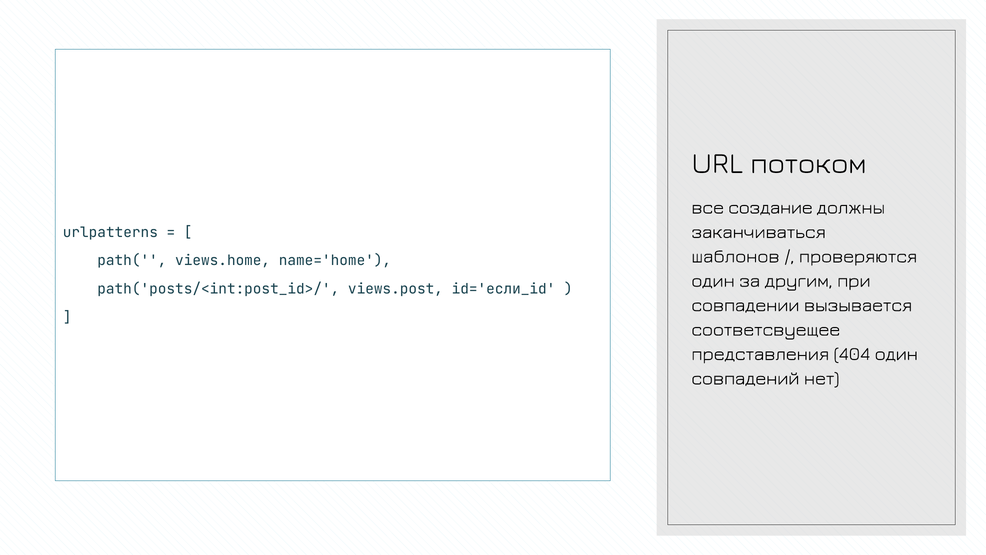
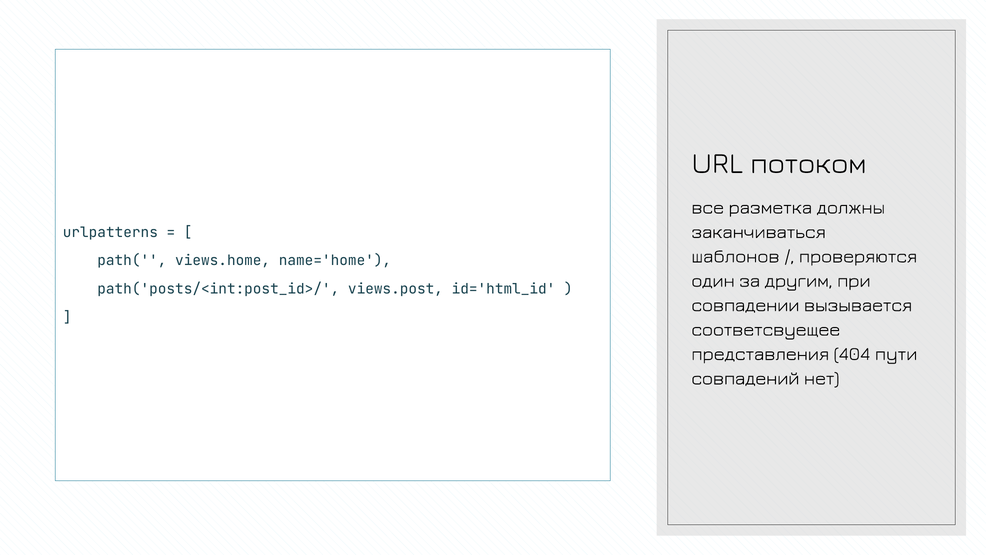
создание: создание -> разметка (770, 207)
id='если_id: id='если_id -> id='html_id (504, 289)
404 один: один -> пути (896, 354)
